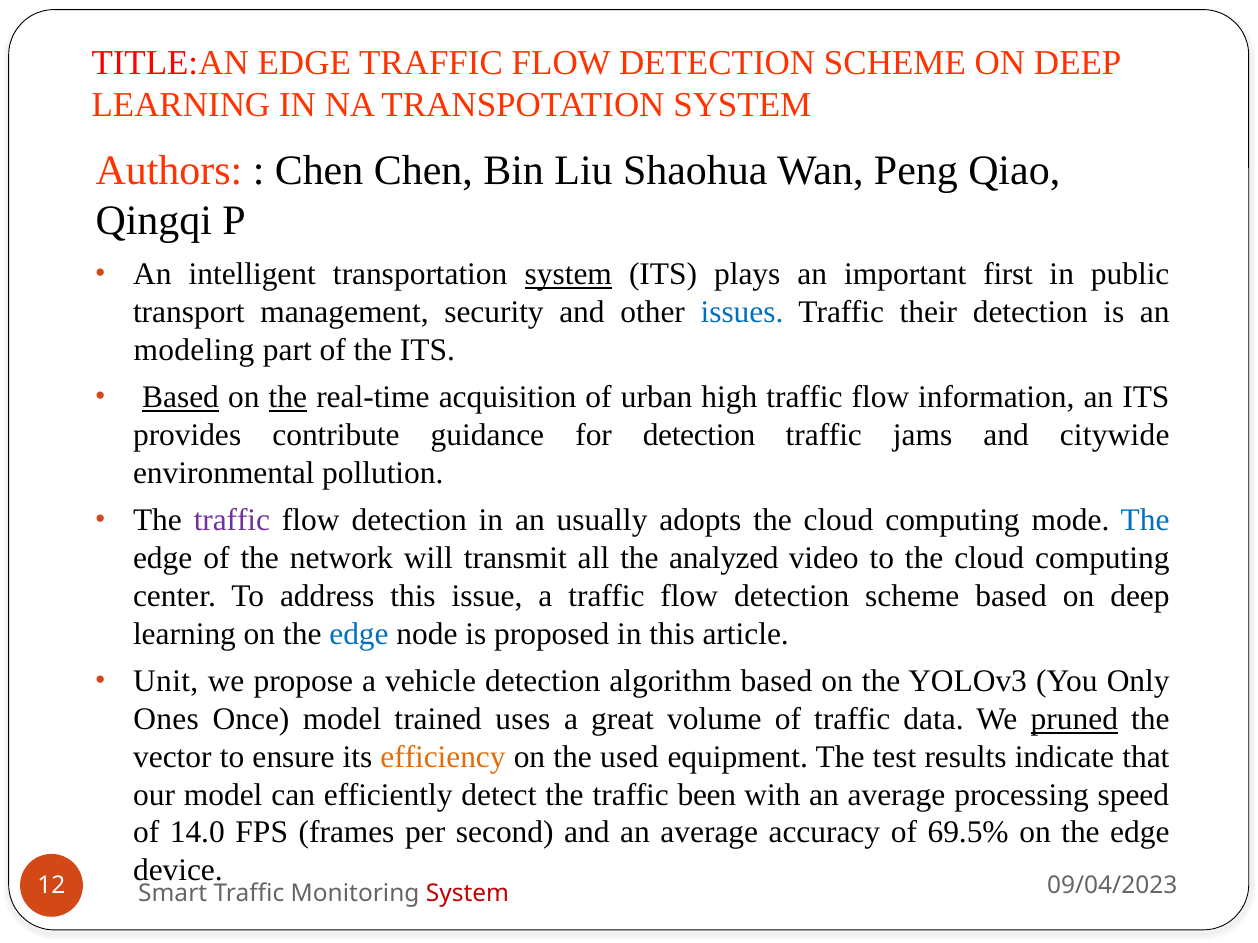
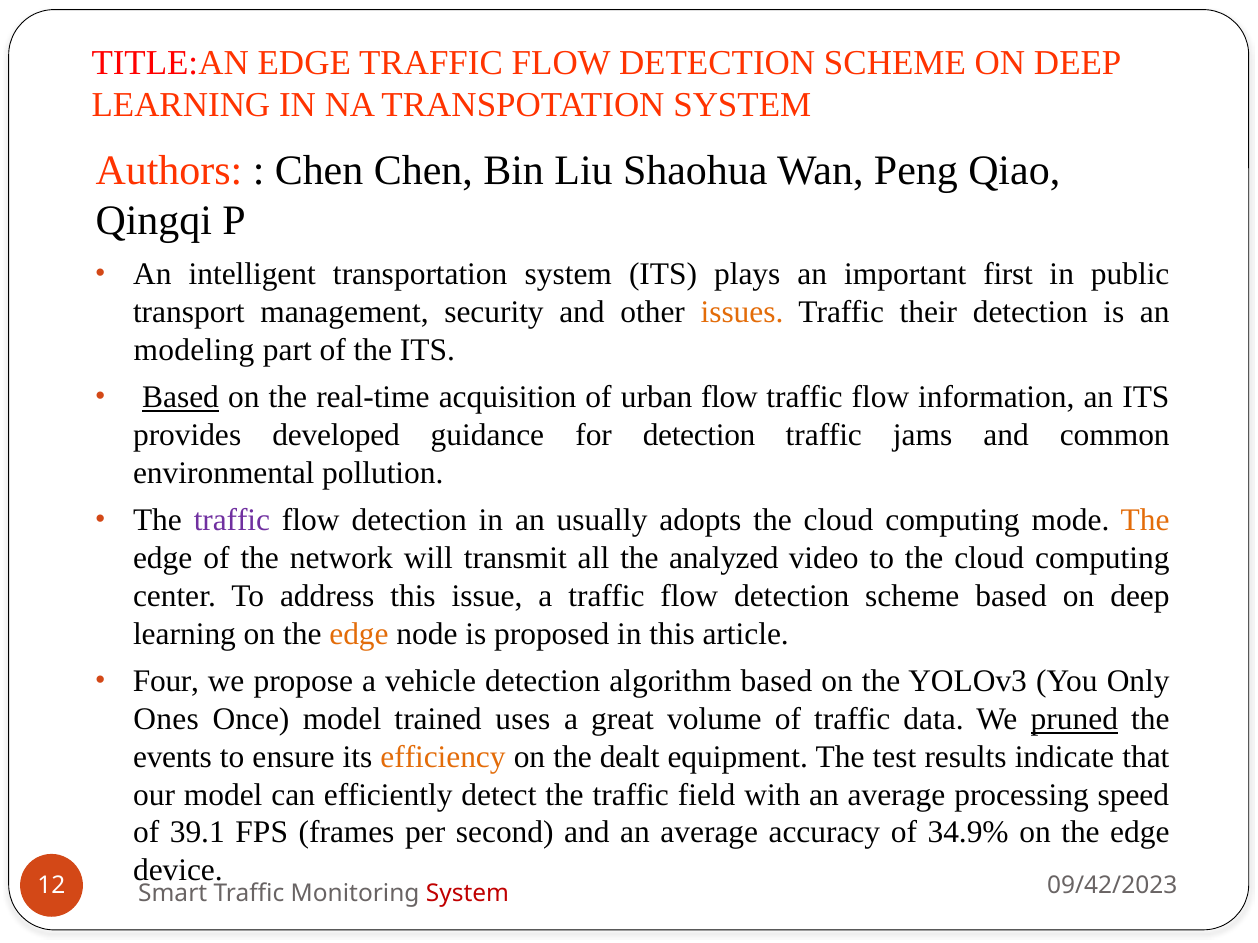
system underline: present -> none (568, 274)
issues colour: blue -> orange (742, 312)
the underline: present -> none (288, 398)
urban high: high -> flow (730, 398)
contribute: contribute -> developed (336, 435)
citywide: citywide -> common (1115, 435)
The colour: blue -> orange (1145, 521)
edge colour: blue -> orange (359, 634)
Unit: Unit -> Four (166, 682)
vector: vector -> events (173, 757)
used: used -> dealt (630, 757)
been: been -> field (707, 795)
14.0: 14.0 -> 39.1 (197, 833)
69.5%: 69.5% -> 34.9% (968, 833)
09/04/2023: 09/04/2023 -> 09/42/2023 (1112, 886)
